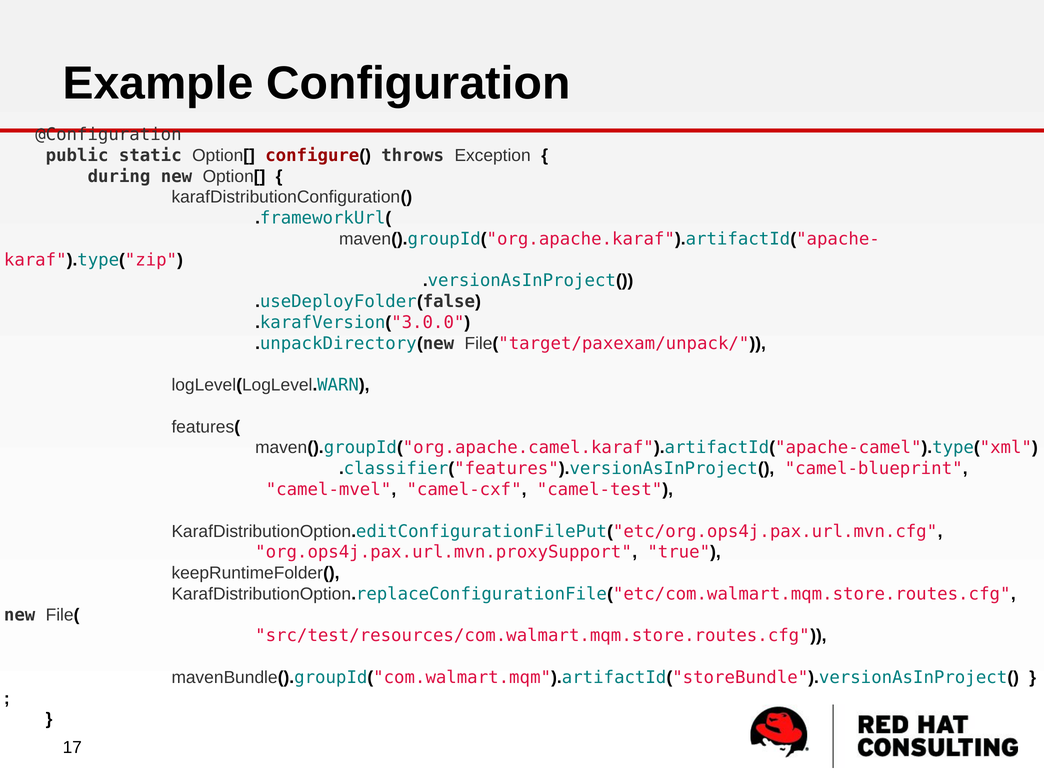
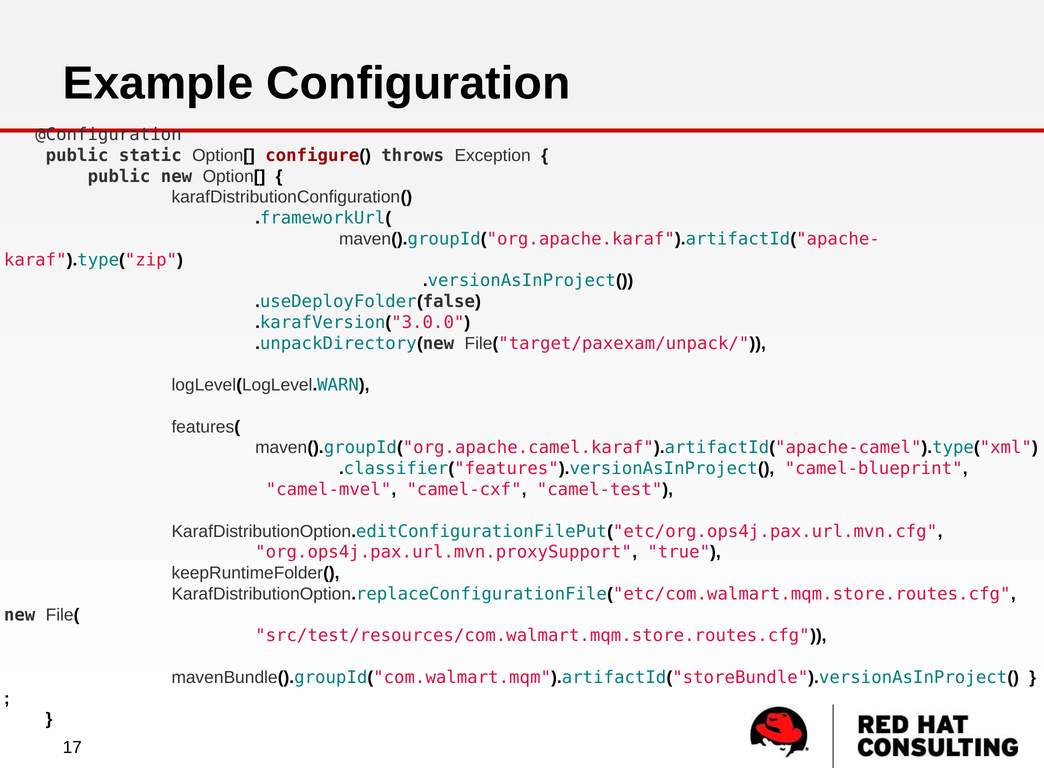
during: during -> public (119, 176)
